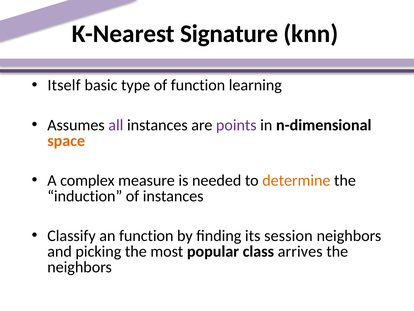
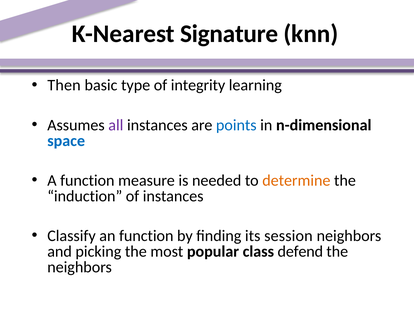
Itself: Itself -> Then (64, 85)
of function: function -> integrity (198, 85)
points colour: purple -> blue (236, 125)
space colour: orange -> blue (66, 141)
A complex: complex -> function (87, 180)
arrives: arrives -> defend (300, 251)
